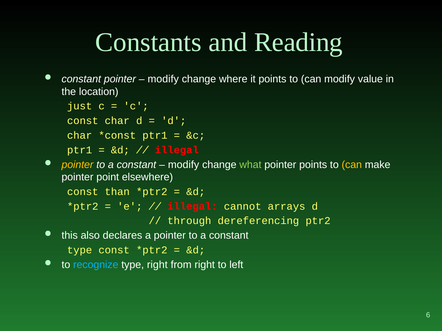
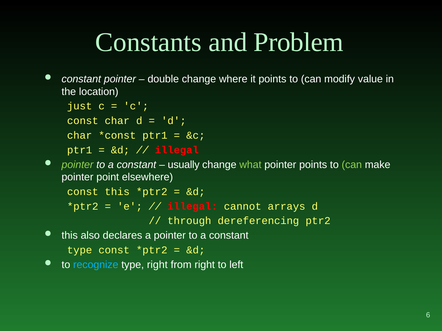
Reading: Reading -> Problem (299, 42)
modify: modify -> double (163, 79)
pointer colour: yellow -> light green (77, 165)
modify: modify -> usually (184, 165)
can colour: yellow -> light green (352, 165)
const than: than -> this (117, 192)
